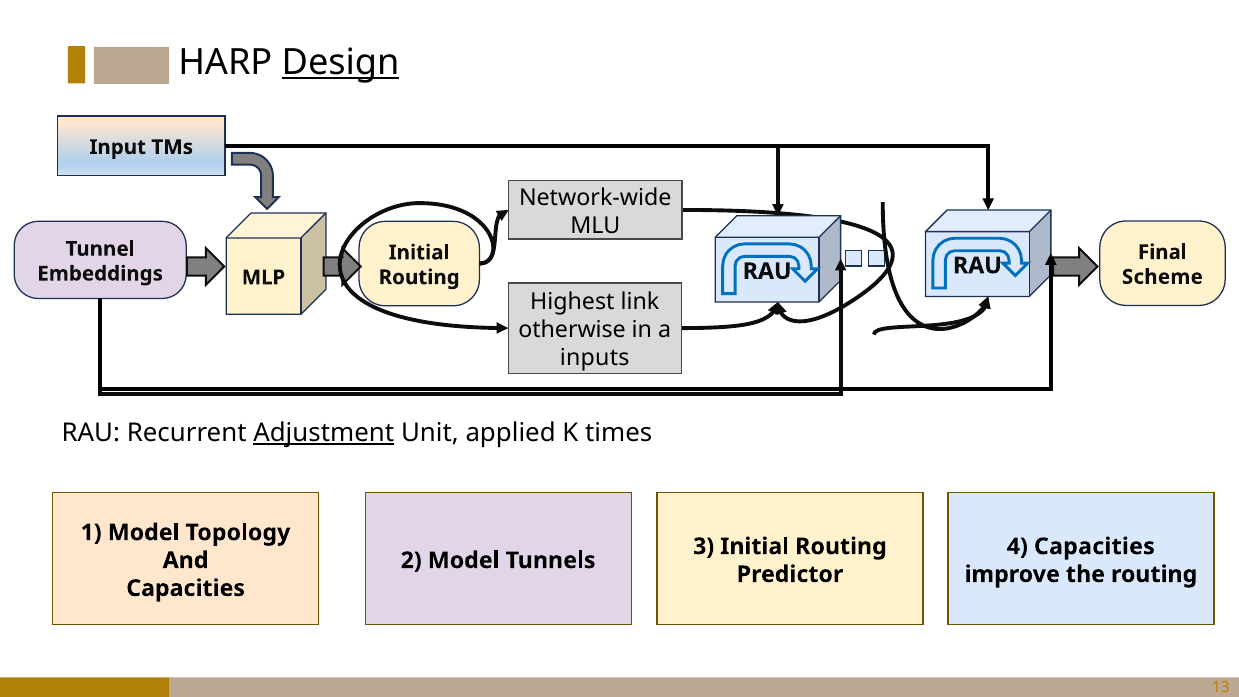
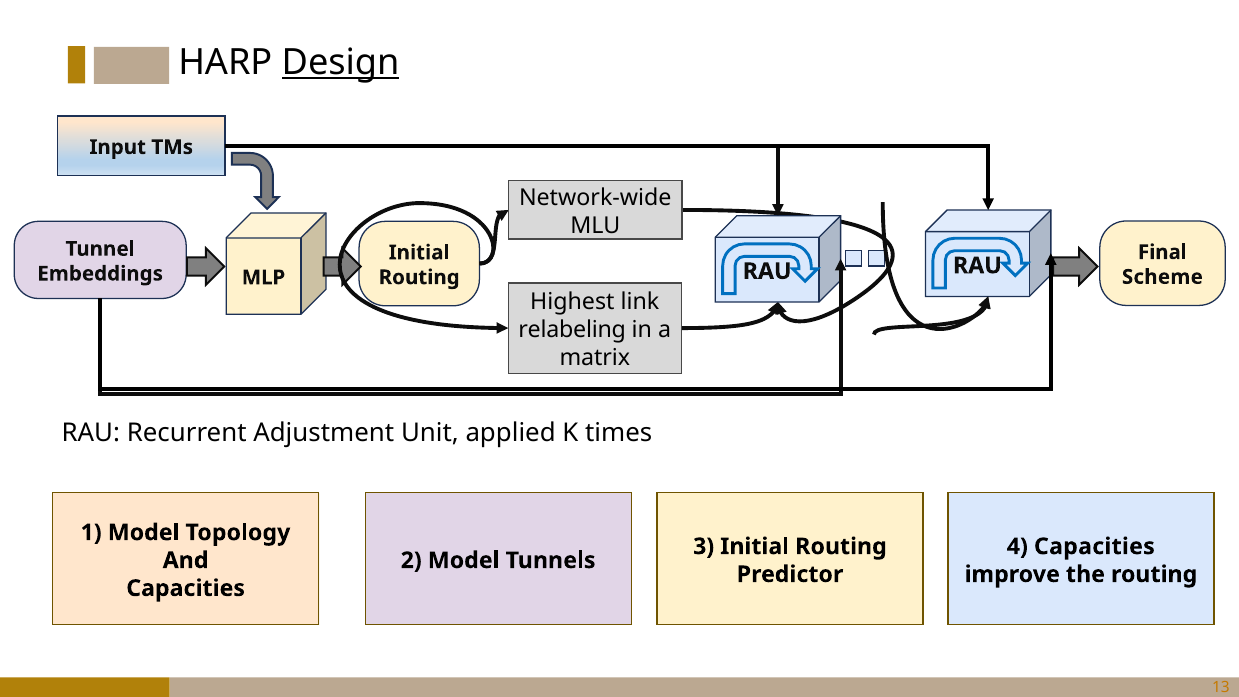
otherwise: otherwise -> relabeling (572, 330)
inputs: inputs -> matrix (595, 358)
Adjustment underline: present -> none (324, 433)
